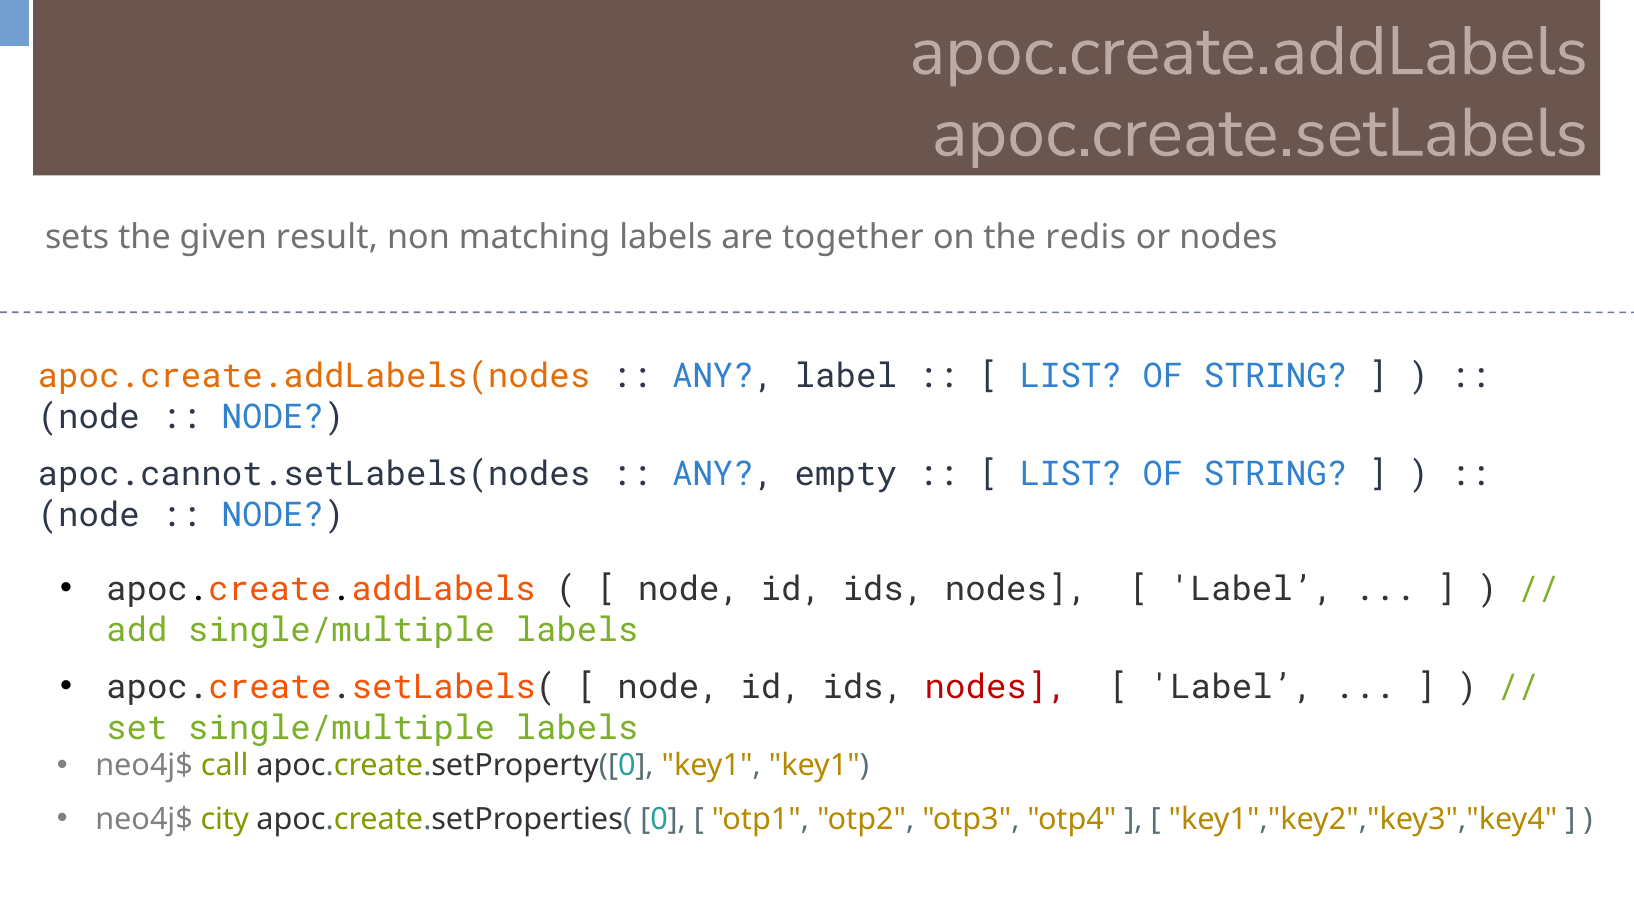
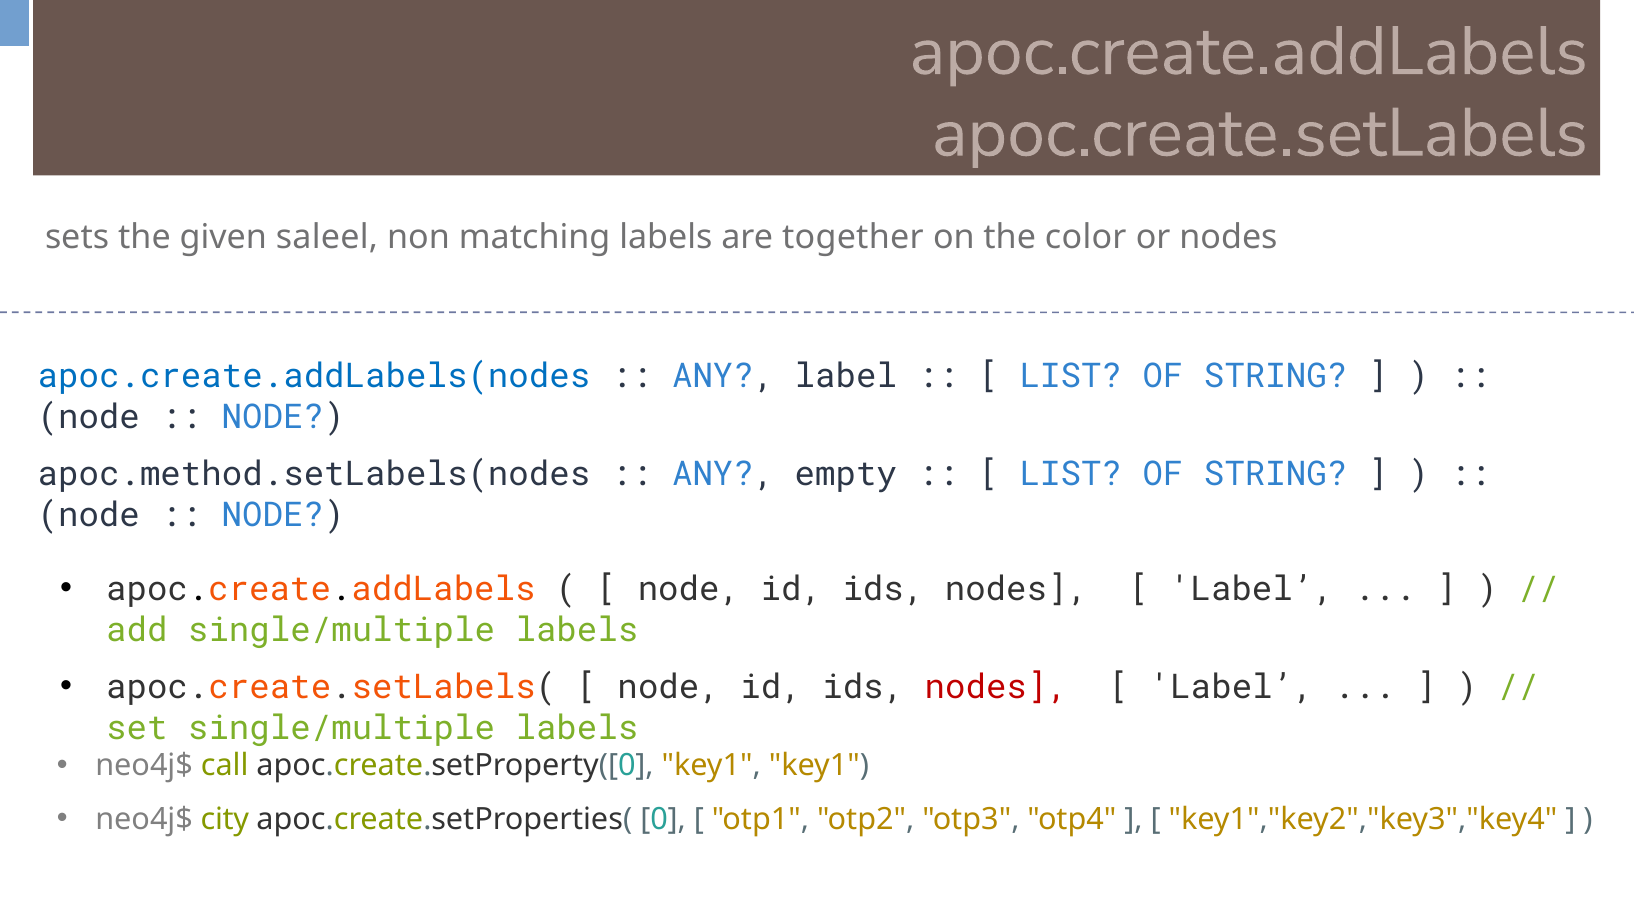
result: result -> saleel (327, 237)
redis: redis -> color (1086, 237)
apoc.create.addLabels(nodes colour: orange -> blue (314, 376)
apoc.cannot.setLabels(nodes: apoc.cannot.setLabels(nodes -> apoc.method.setLabels(nodes (314, 474)
